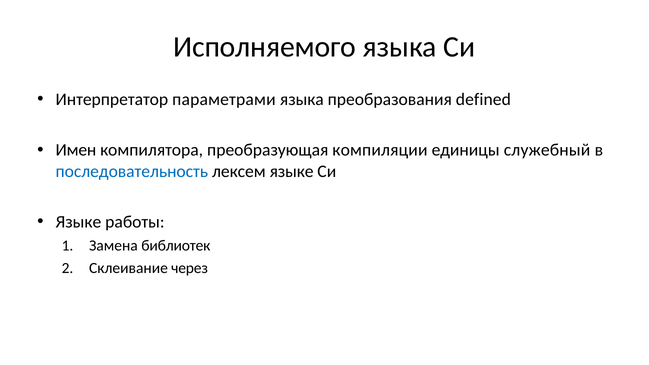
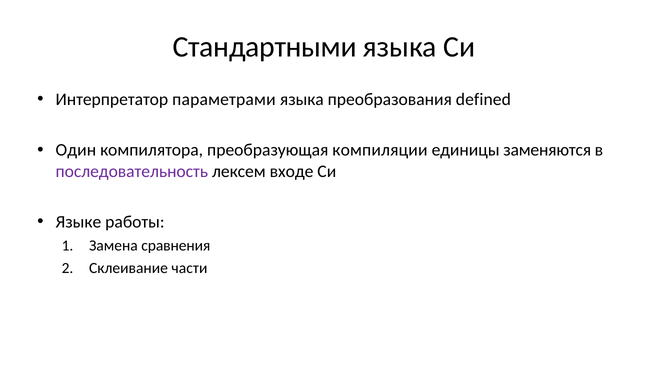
Исполняемого: Исполняемого -> Стандартными (265, 47)
Имен: Имен -> Один (76, 150)
служебный: служебный -> заменяются (547, 150)
последовательность colour: blue -> purple (132, 171)
лексем языке: языке -> входе (292, 171)
библиотек: библиотек -> сравнения (176, 246)
через: через -> части (189, 268)
